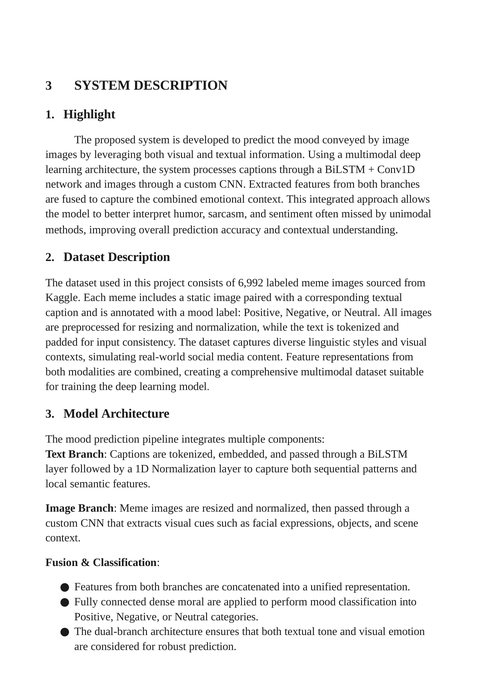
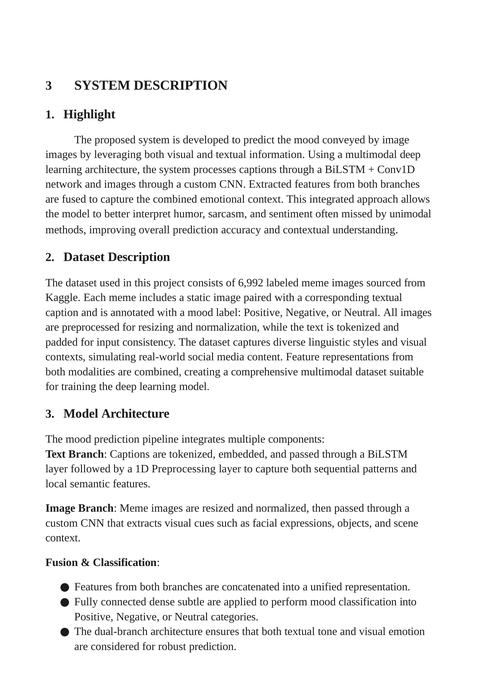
1D Normalization: Normalization -> Preprocessing (184, 468)
moral: moral -> subtle (191, 601)
